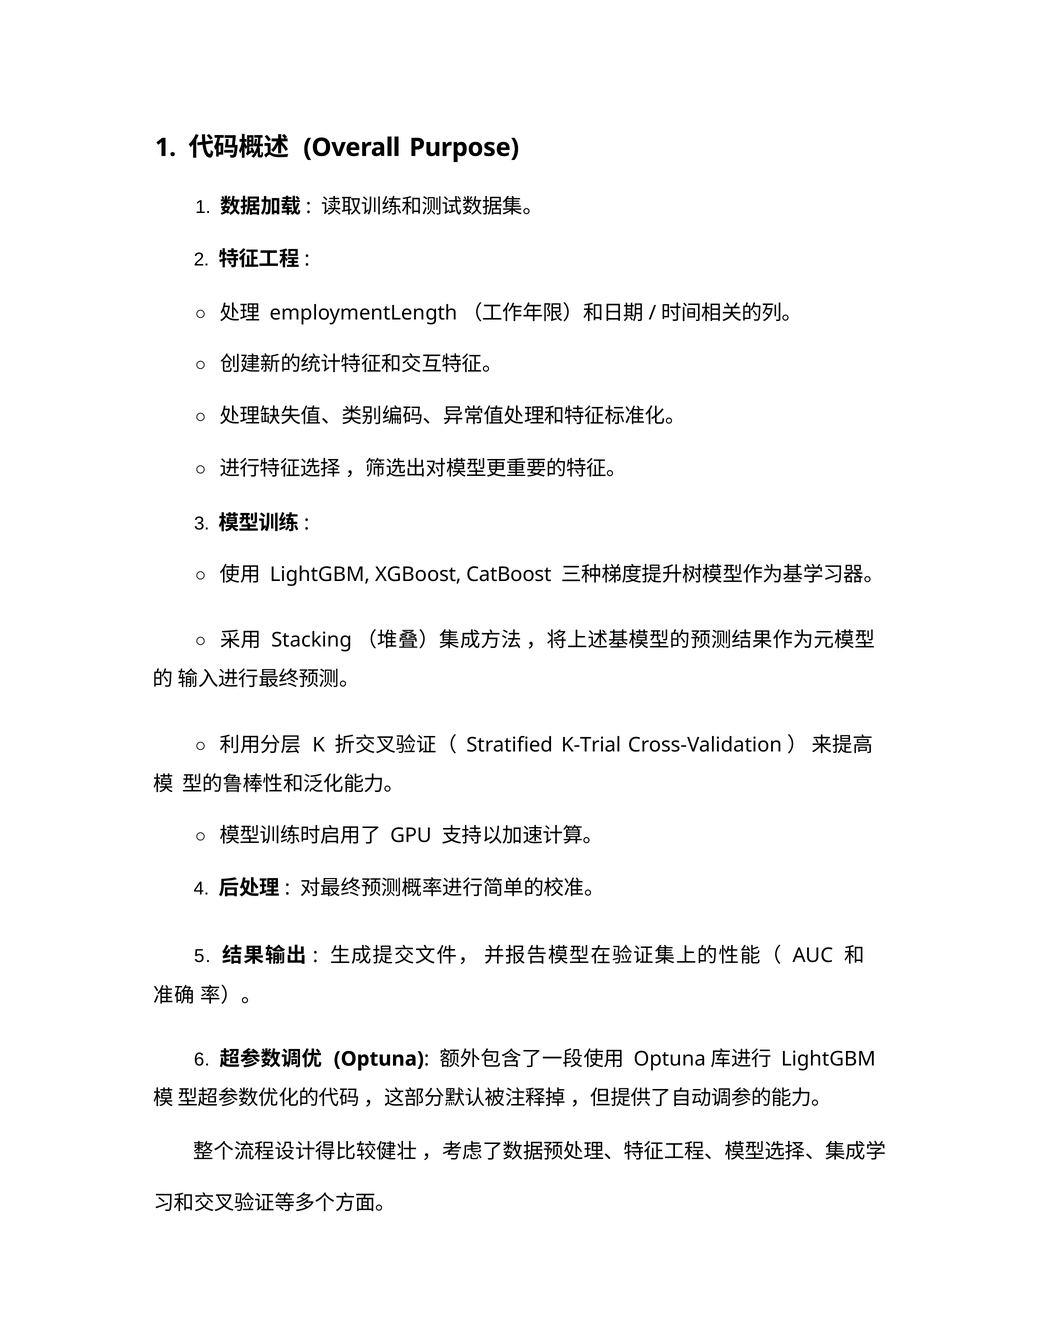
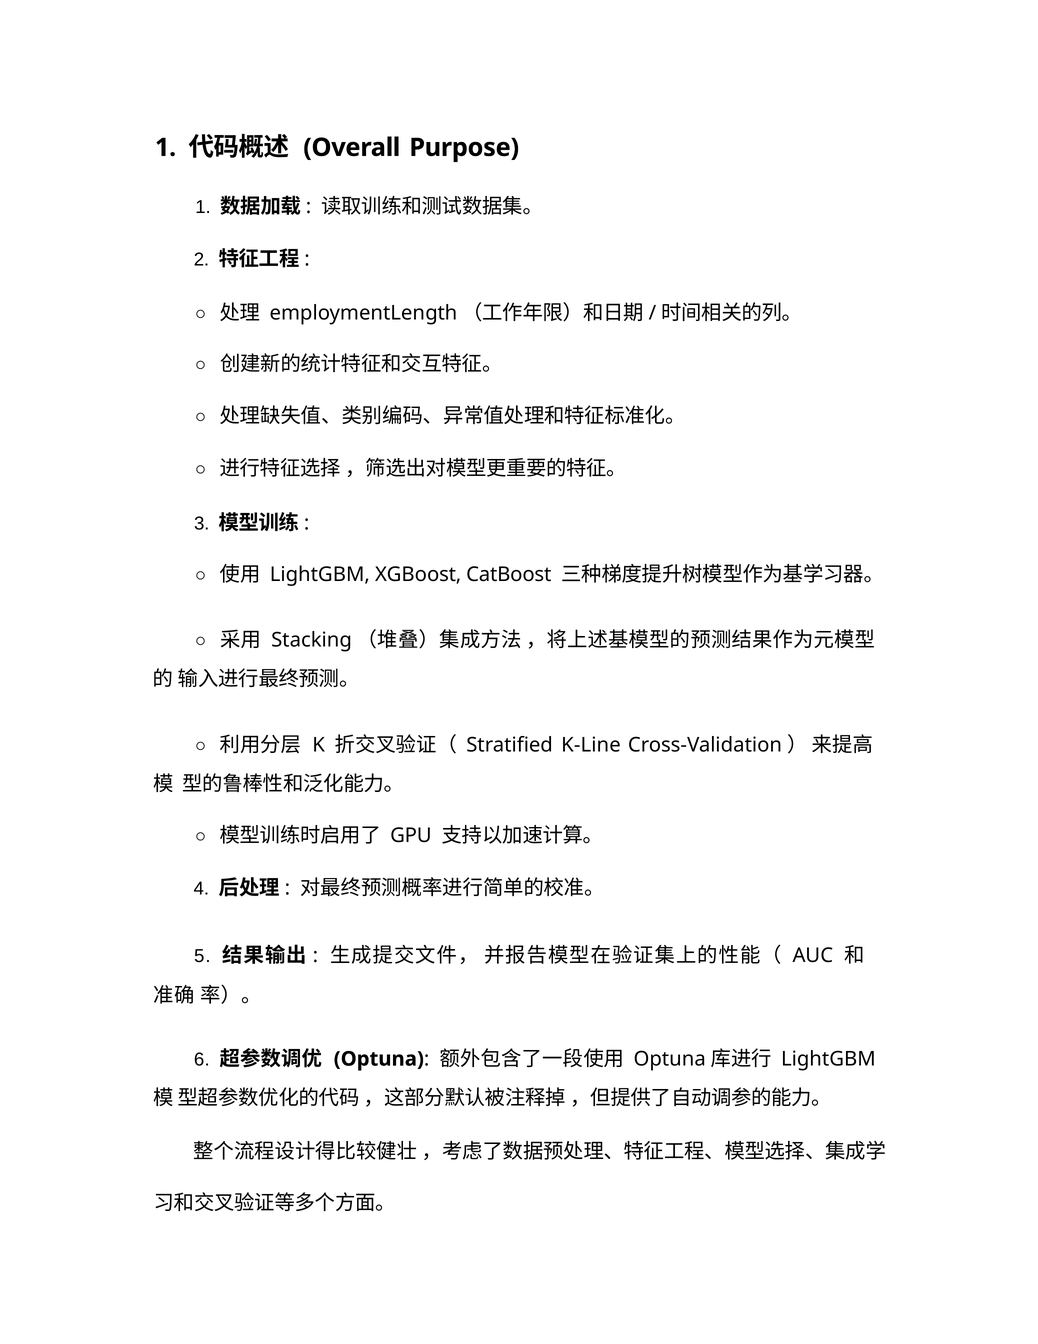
K-Trial: K-Trial -> K-Line (591, 745)
